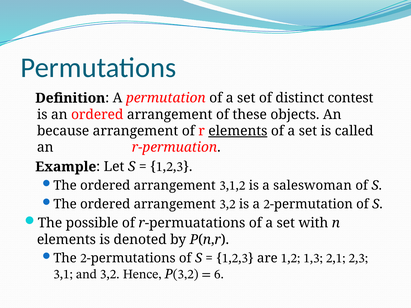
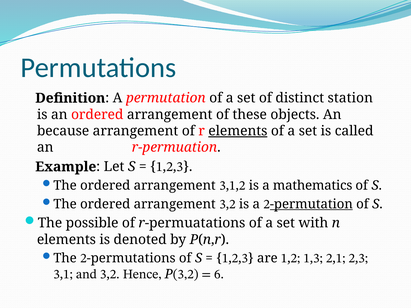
contest: contest -> station (350, 98)
saleswoman: saleswoman -> mathematics (313, 186)
permutation underline: none -> present (311, 204)
